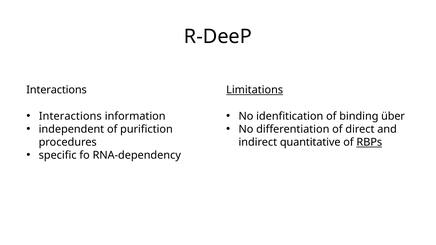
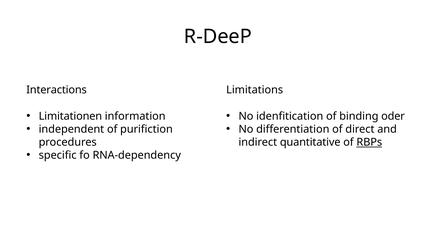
Limitations underline: present -> none (255, 90)
Interactions: Interactions -> Limitationen (70, 116)
über: über -> oder (393, 116)
